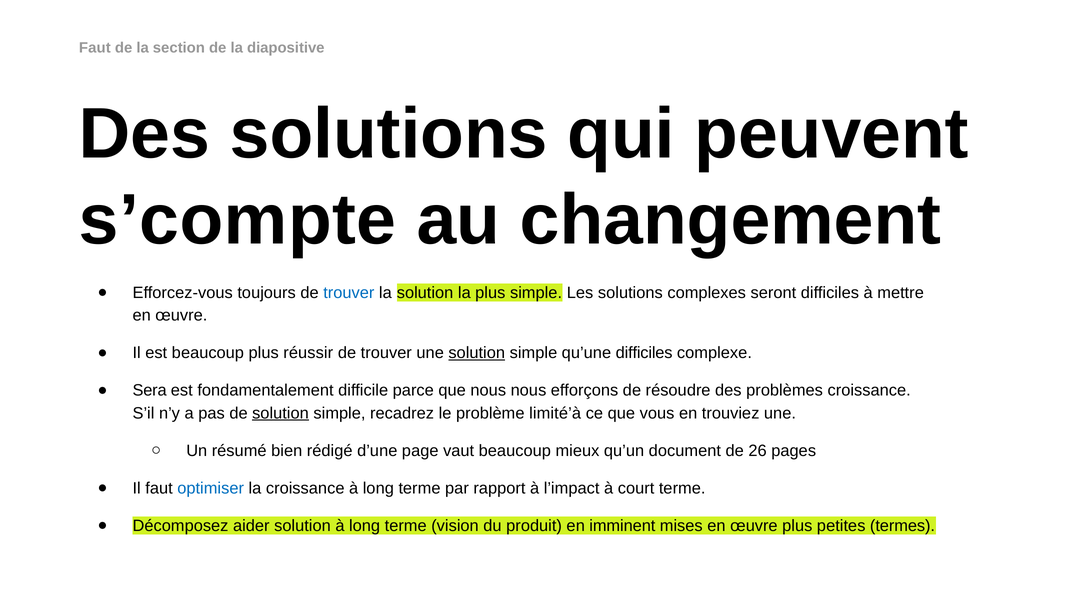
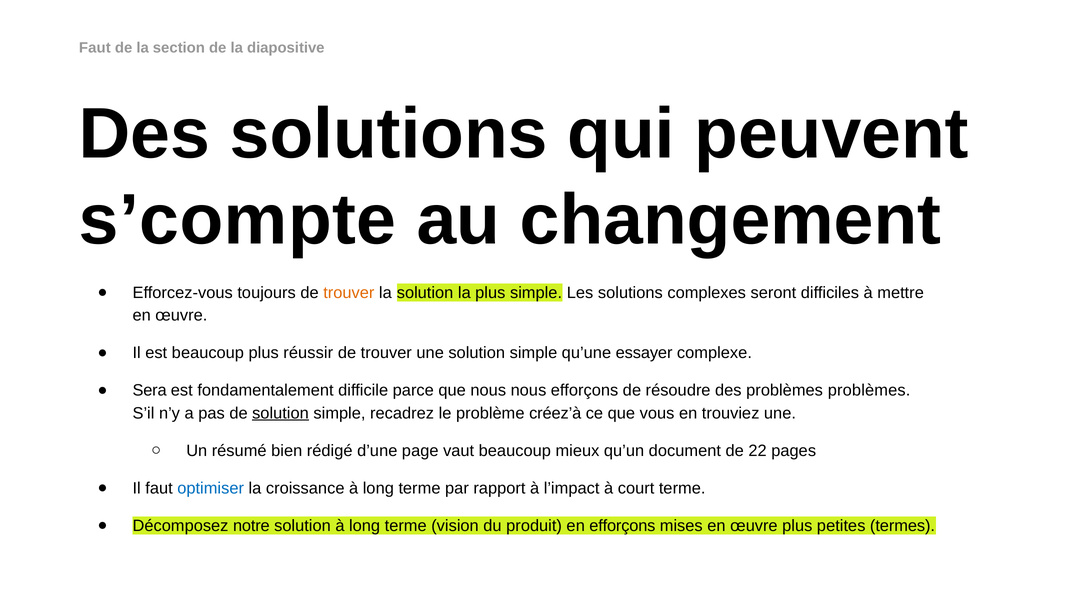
trouver colour: blue -> orange (349, 293)
solution underline: present -> none (477, 353)
qu’une difficiles: difficiles -> essayer (644, 353)
problèmes croissance: croissance -> problèmes (869, 391)
limité’à: limité’à -> créez’à (555, 413)
26: 26 -> 22 (758, 451)
aider: aider -> notre (251, 526)
en imminent: imminent -> efforçons (622, 526)
